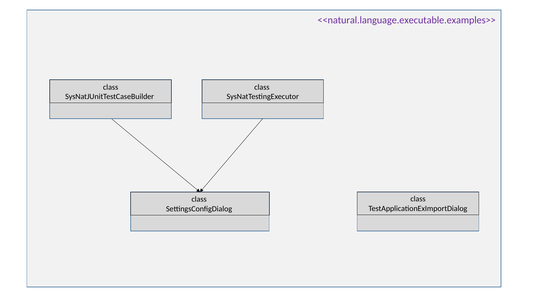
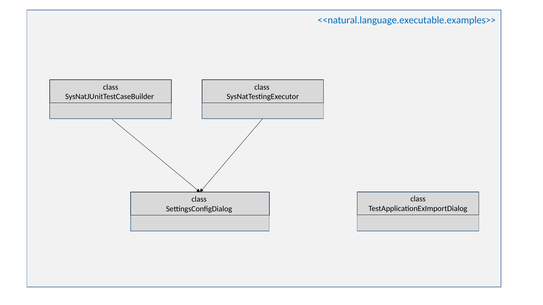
<<natural.language.executable.examples>> colour: purple -> blue (407, 20)
